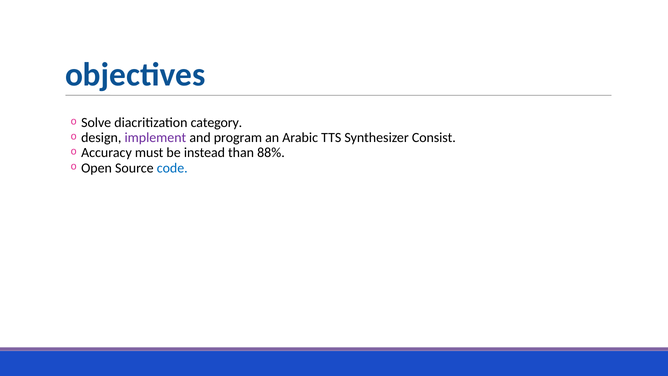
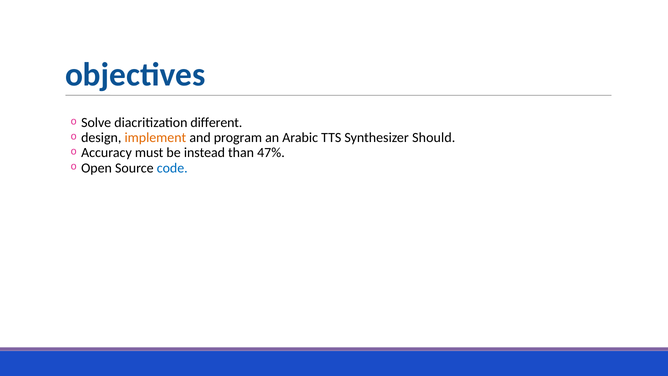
category: category -> different (216, 123)
implement colour: purple -> orange (155, 138)
Consist: Consist -> Should (434, 138)
88%: 88% -> 47% (271, 153)
